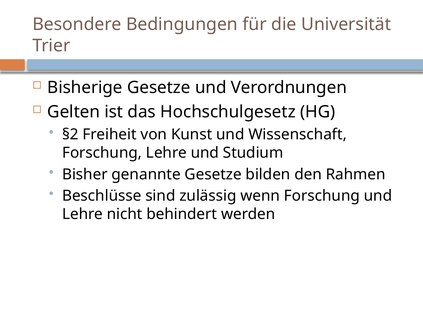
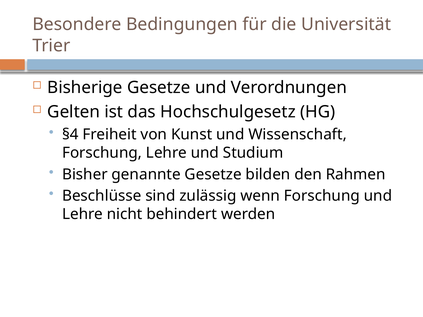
§2: §2 -> §4 (70, 135)
